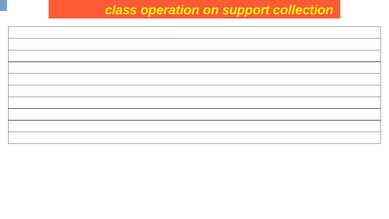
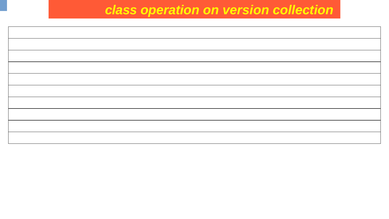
support: support -> version (246, 10)
